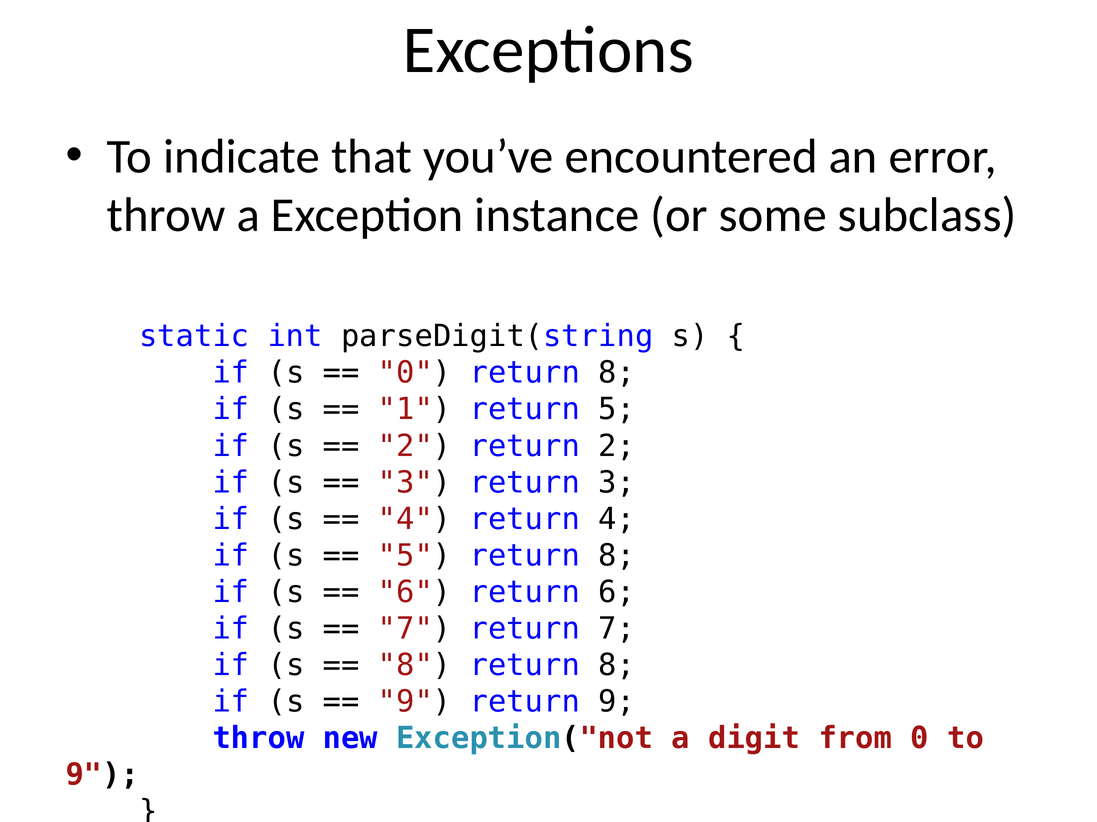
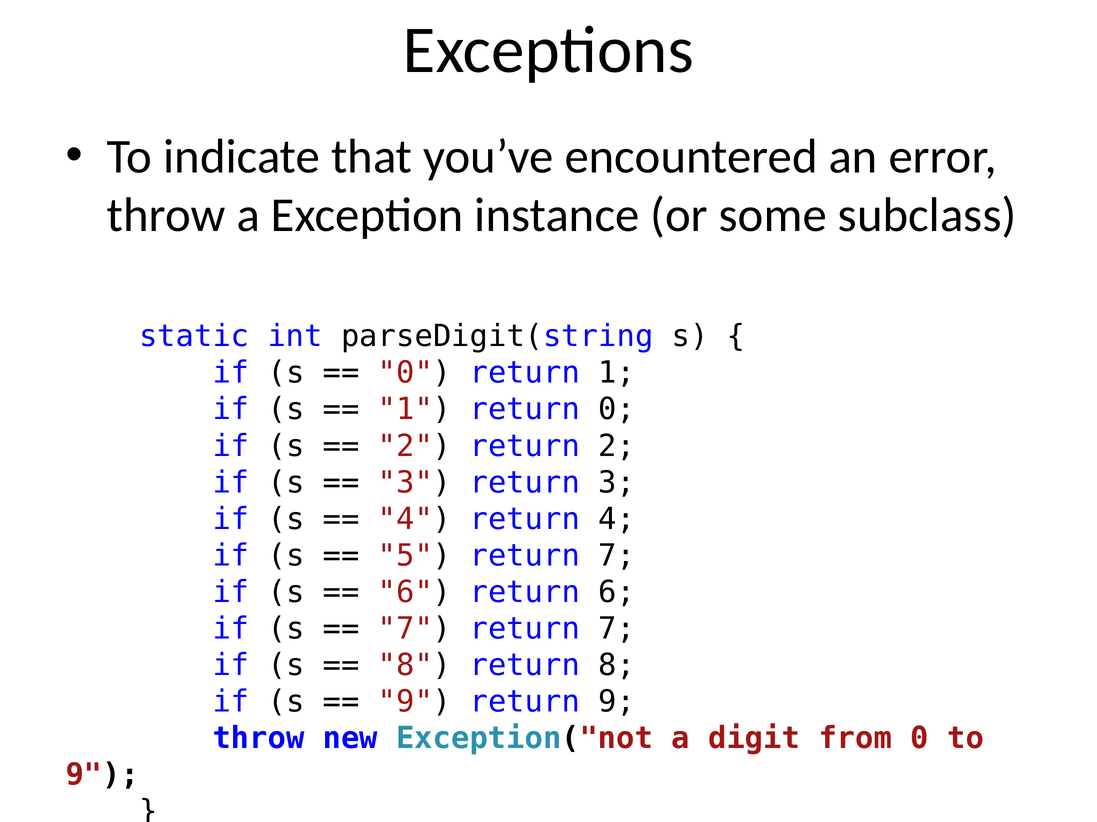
0 return 8: 8 -> 1 (617, 373)
return 5: 5 -> 0 (617, 410)
5 return 8: 8 -> 7 (617, 556)
